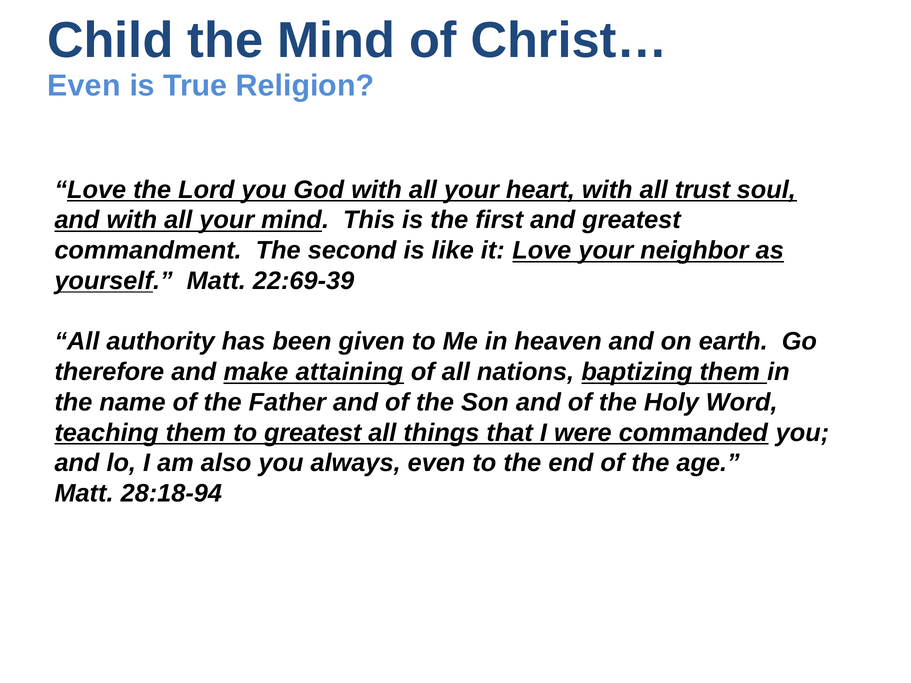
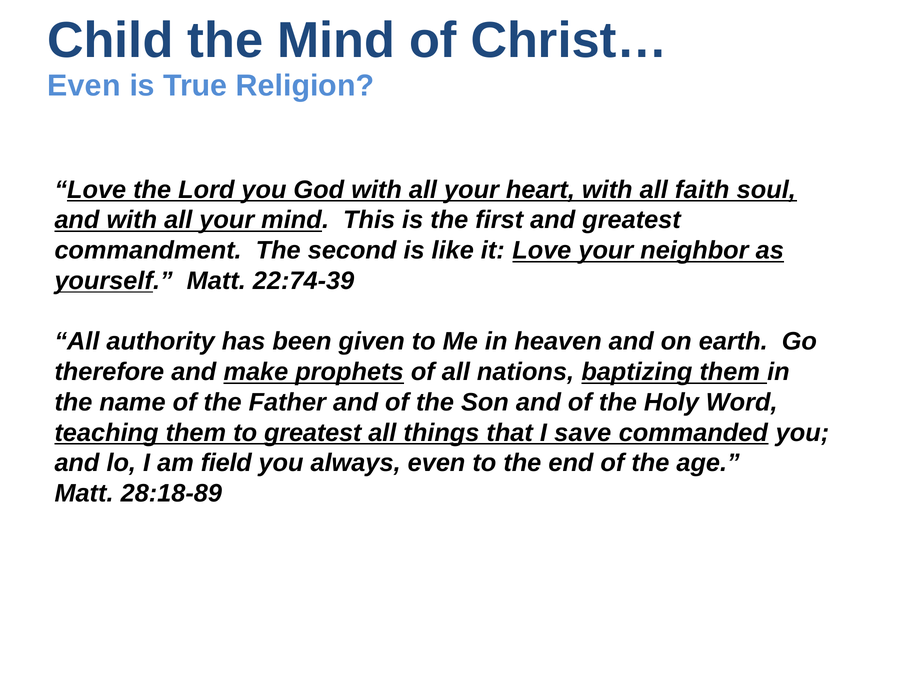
trust: trust -> faith (702, 190)
22:69-39: 22:69-39 -> 22:74-39 (304, 281)
attaining: attaining -> prophets (349, 372)
were: were -> save (583, 433)
also: also -> field (226, 463)
28:18-94: 28:18-94 -> 28:18-89 (171, 494)
